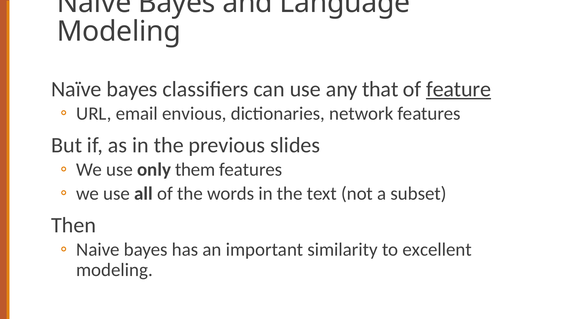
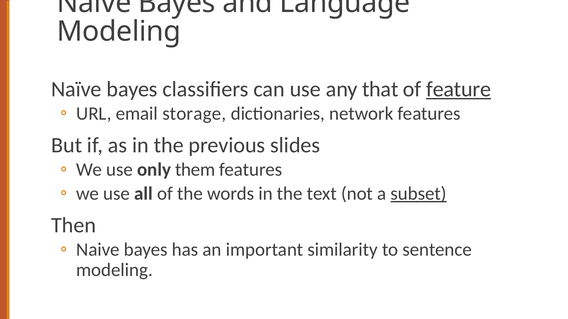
envious: envious -> storage (194, 114)
subset underline: none -> present (419, 194)
excellent: excellent -> sentence (437, 250)
